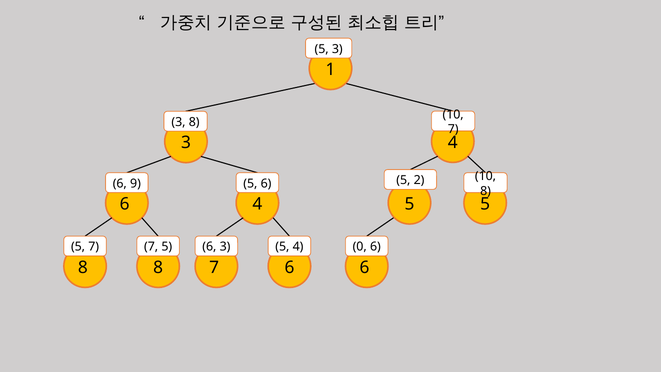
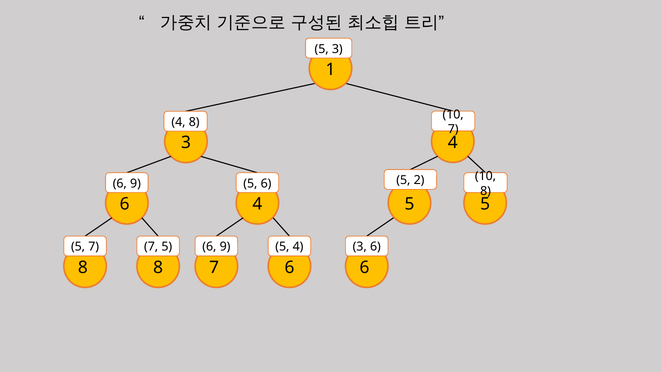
3: 3 -> 4 (179, 122)
3: 3 -> 9 (225, 247)
0: 0 -> 3 (360, 247)
